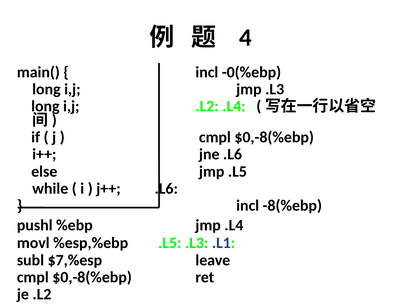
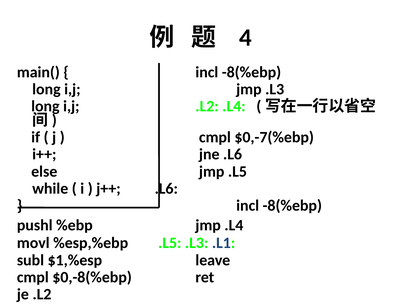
-0(%ebp: -0(%ebp -> -8(%ebp (252, 72)
$0,-8(%ebp: $0,-8(%ebp -> $0,-7(%ebp (274, 137)
$7,%esp: $7,%esp -> $1,%esp (75, 260)
